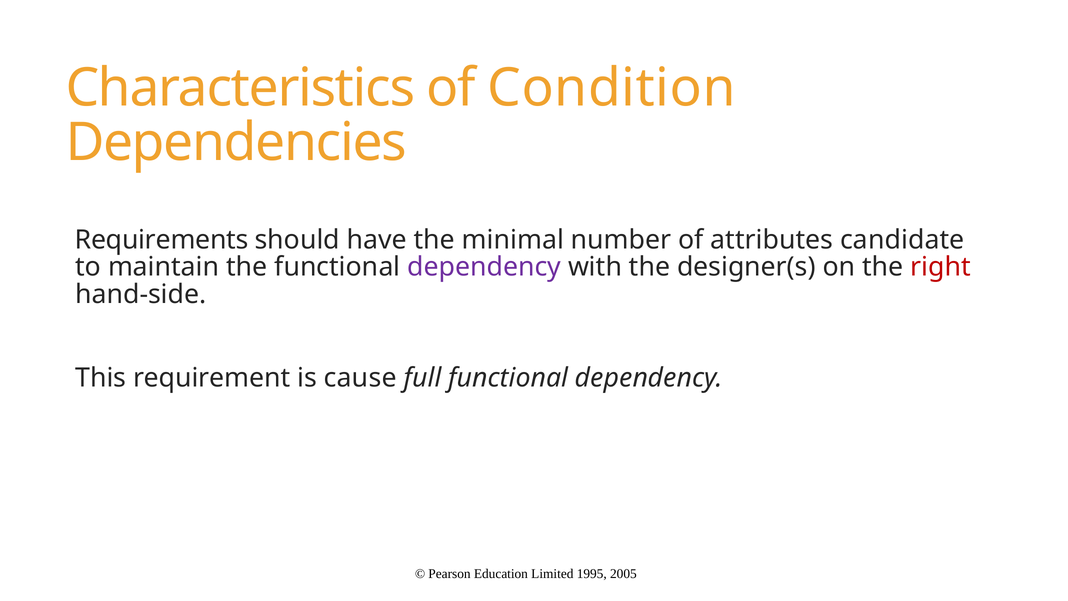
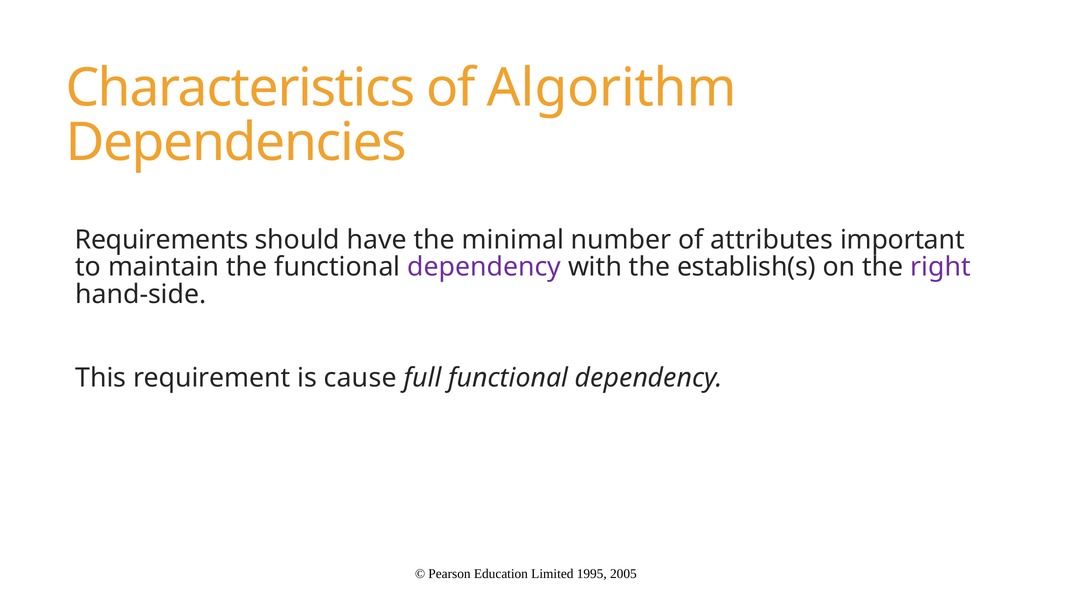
Condition: Condition -> Algorithm (612, 88)
candidate: candidate -> important (902, 240)
designer(s: designer(s -> establish(s (746, 267)
right colour: red -> purple (941, 267)
